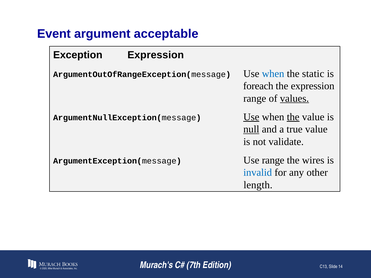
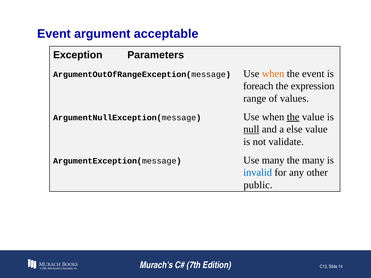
Exception Expression: Expression -> Parameters (156, 55)
when colour: blue -> orange (273, 74)
the static: static -> event (313, 74)
values underline: present -> none (294, 98)
Use underline: present -> none (251, 117)
true: true -> else (295, 129)
Use range: range -> many (273, 160)
the wires: wires -> many (313, 160)
length: length -> public (258, 185)
